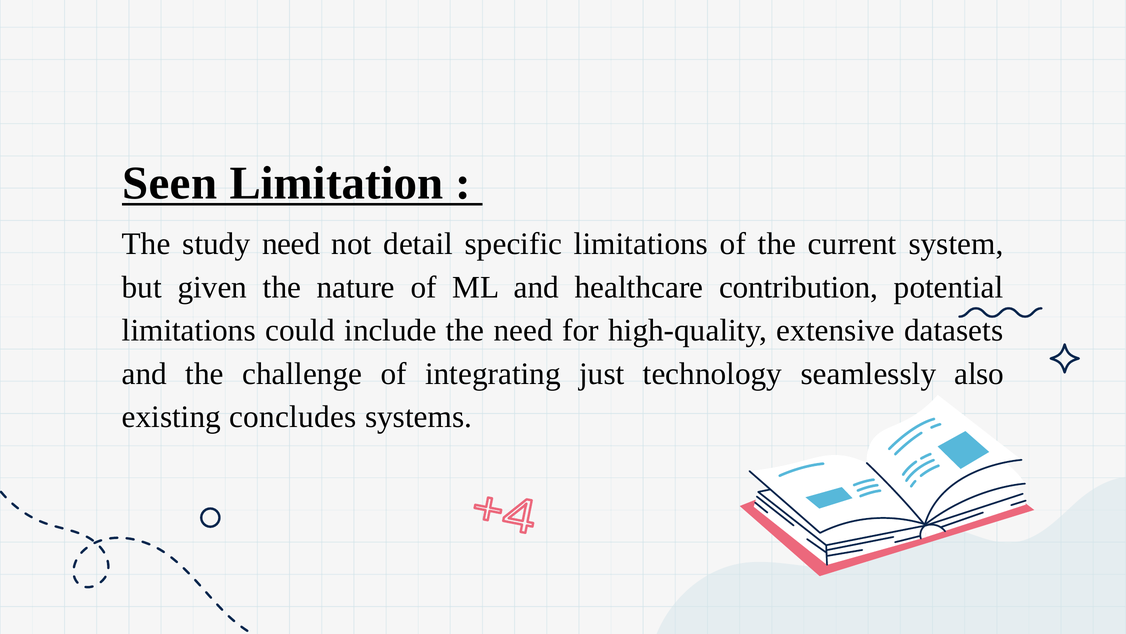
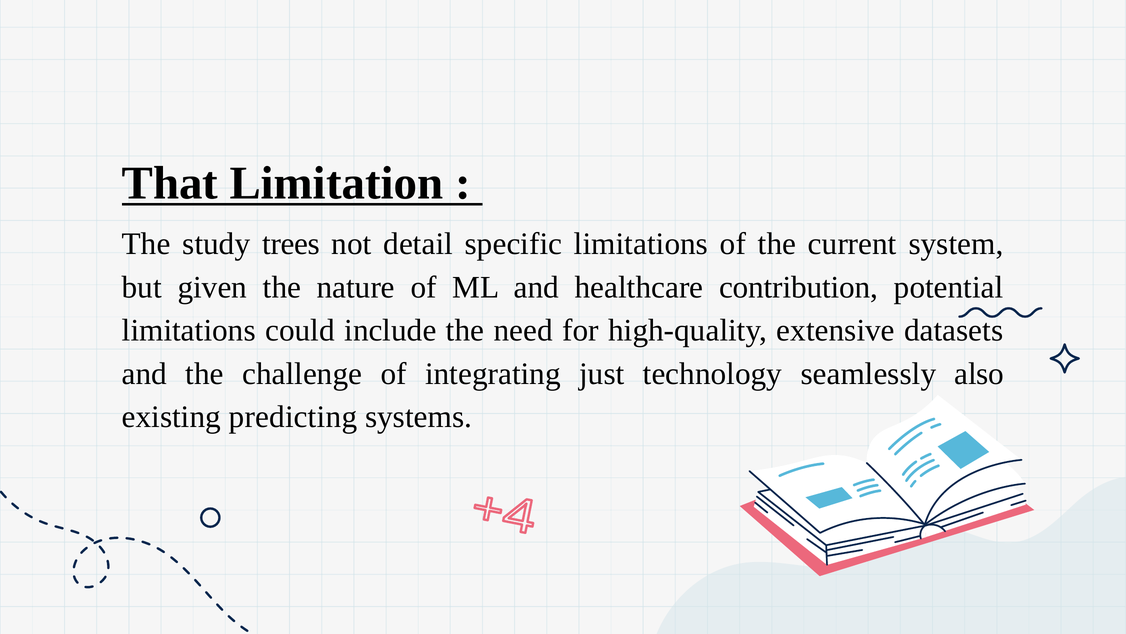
Seen: Seen -> That (170, 183)
study need: need -> trees (291, 244)
concludes: concludes -> predicting (293, 417)
